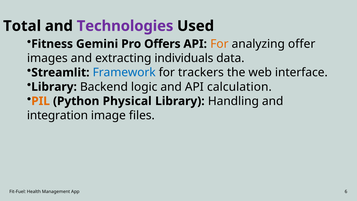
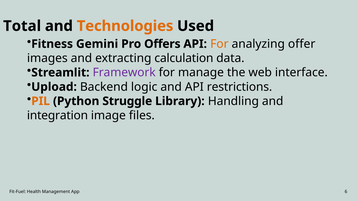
Technologies colour: purple -> orange (125, 26)
individuals: individuals -> calculation (184, 58)
Framework colour: blue -> purple (124, 72)
trackers: trackers -> manage (201, 72)
Library: Library -> Upload (54, 87)
calculation: calculation -> restrictions (239, 87)
Physical: Physical -> Struggle (127, 101)
